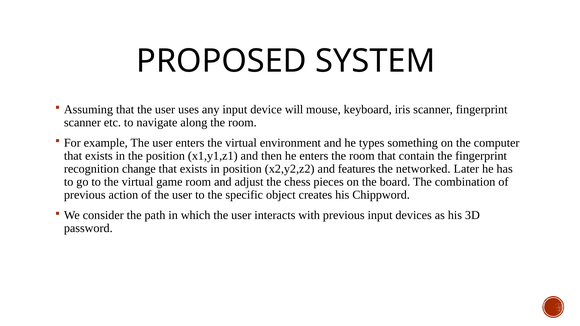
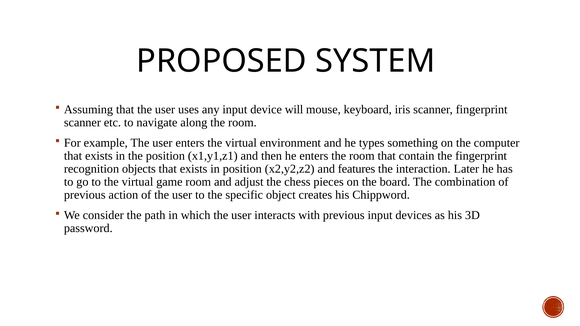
change: change -> objects (139, 169)
networked: networked -> interaction (423, 169)
